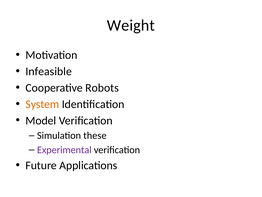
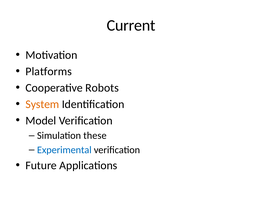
Weight: Weight -> Current (131, 25)
Infeasible: Infeasible -> Platforms (49, 71)
Experimental colour: purple -> blue (64, 150)
